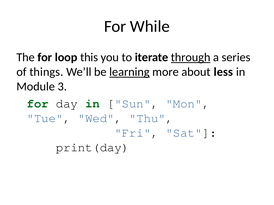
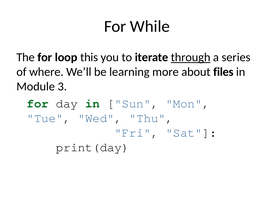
things: things -> where (46, 72)
learning underline: present -> none (130, 72)
less: less -> files (223, 72)
